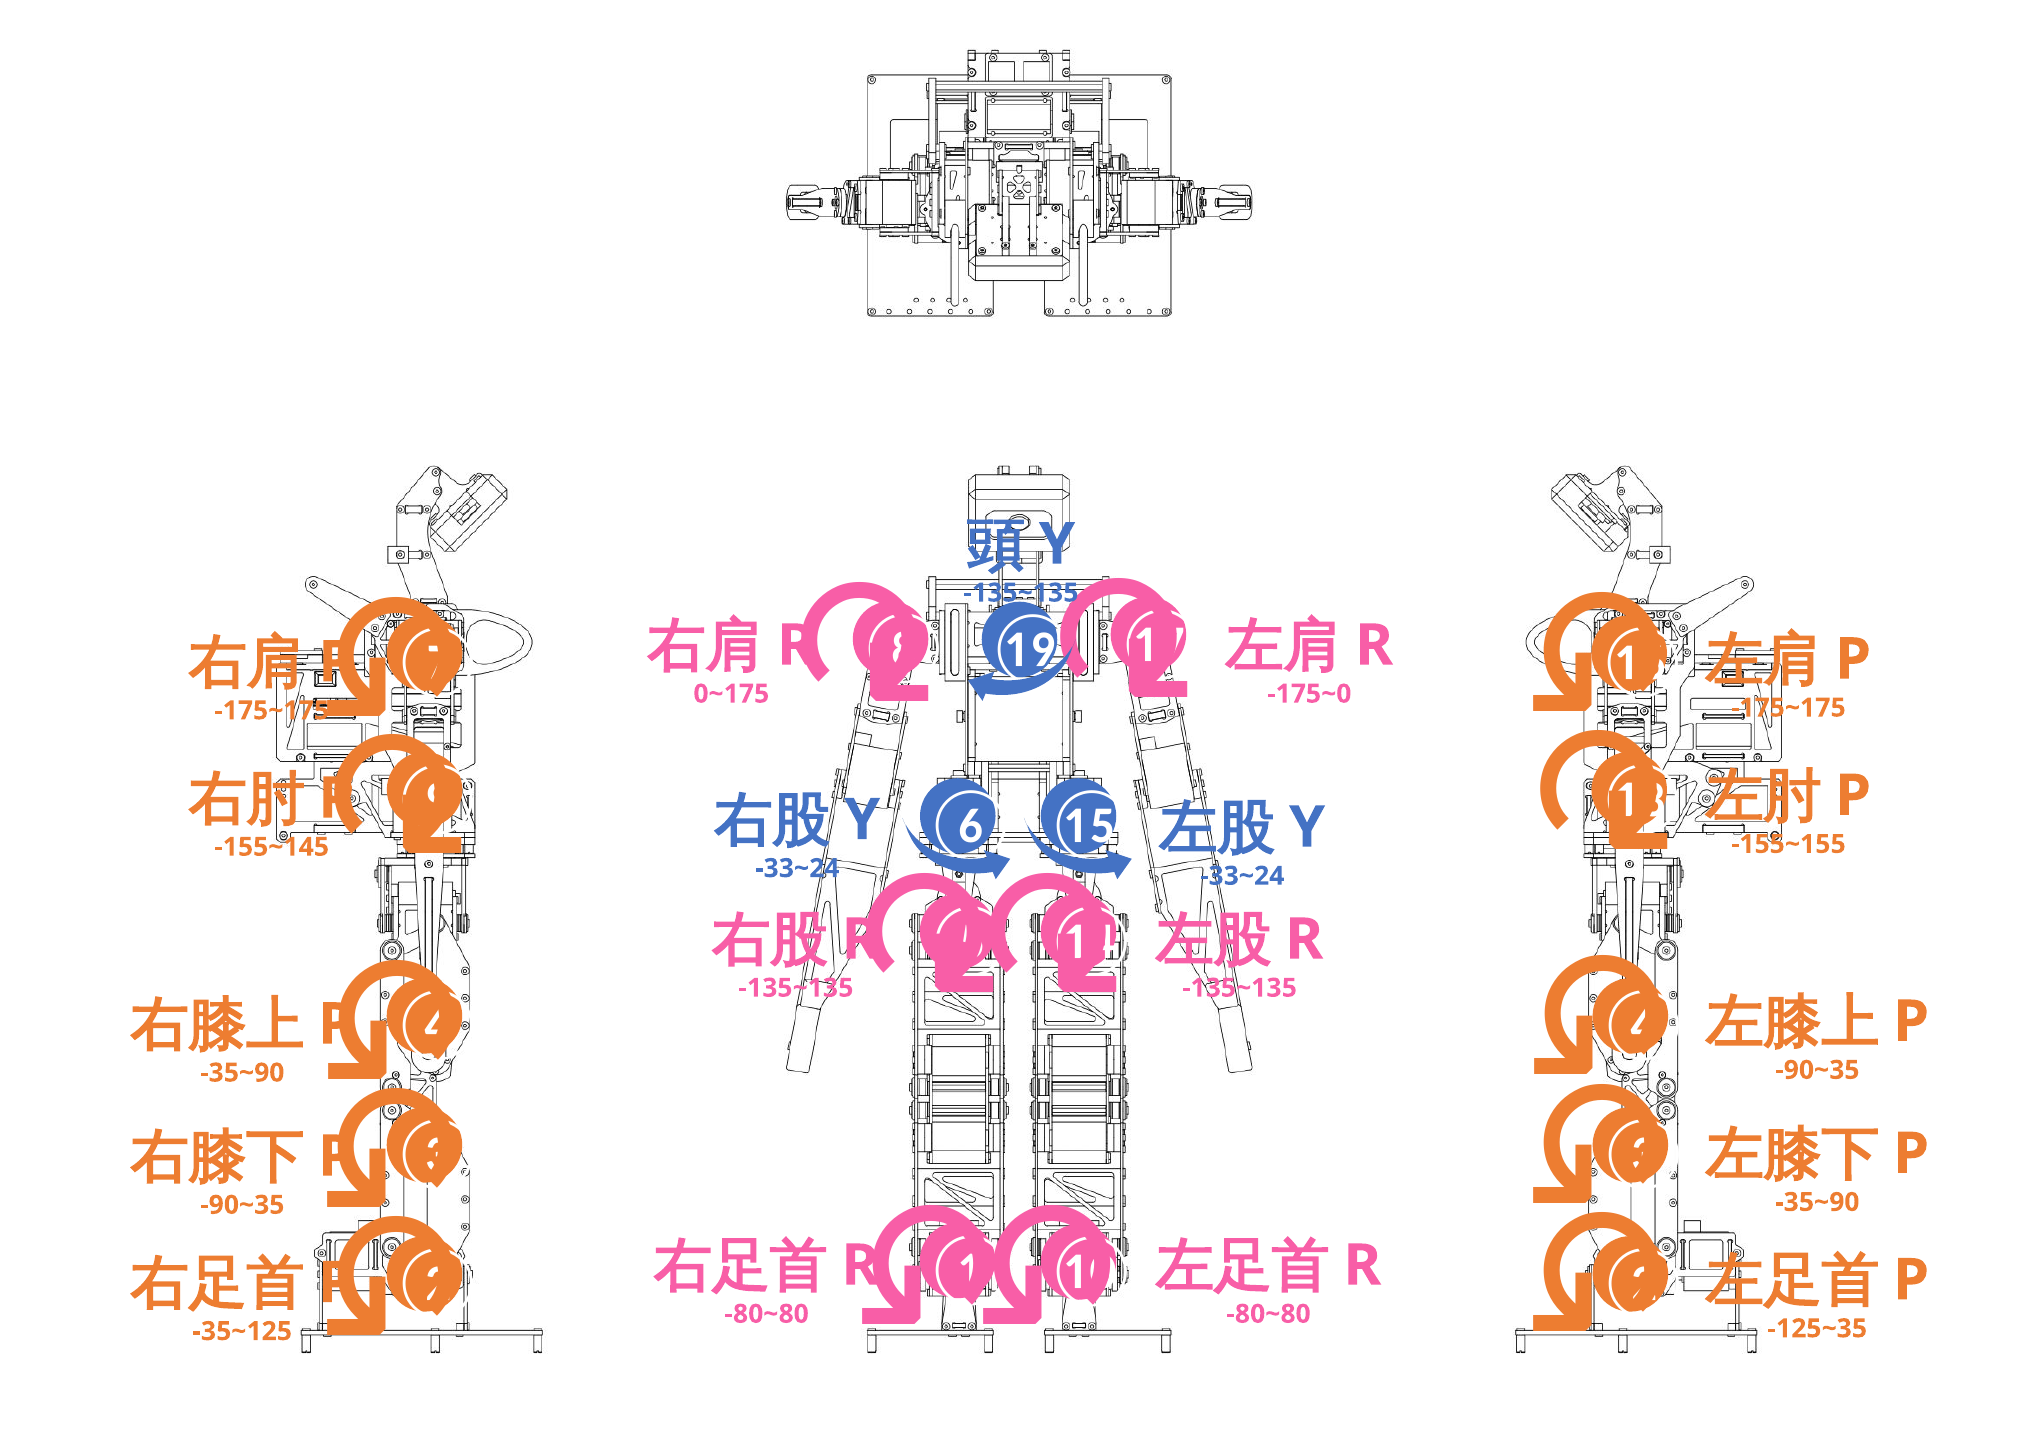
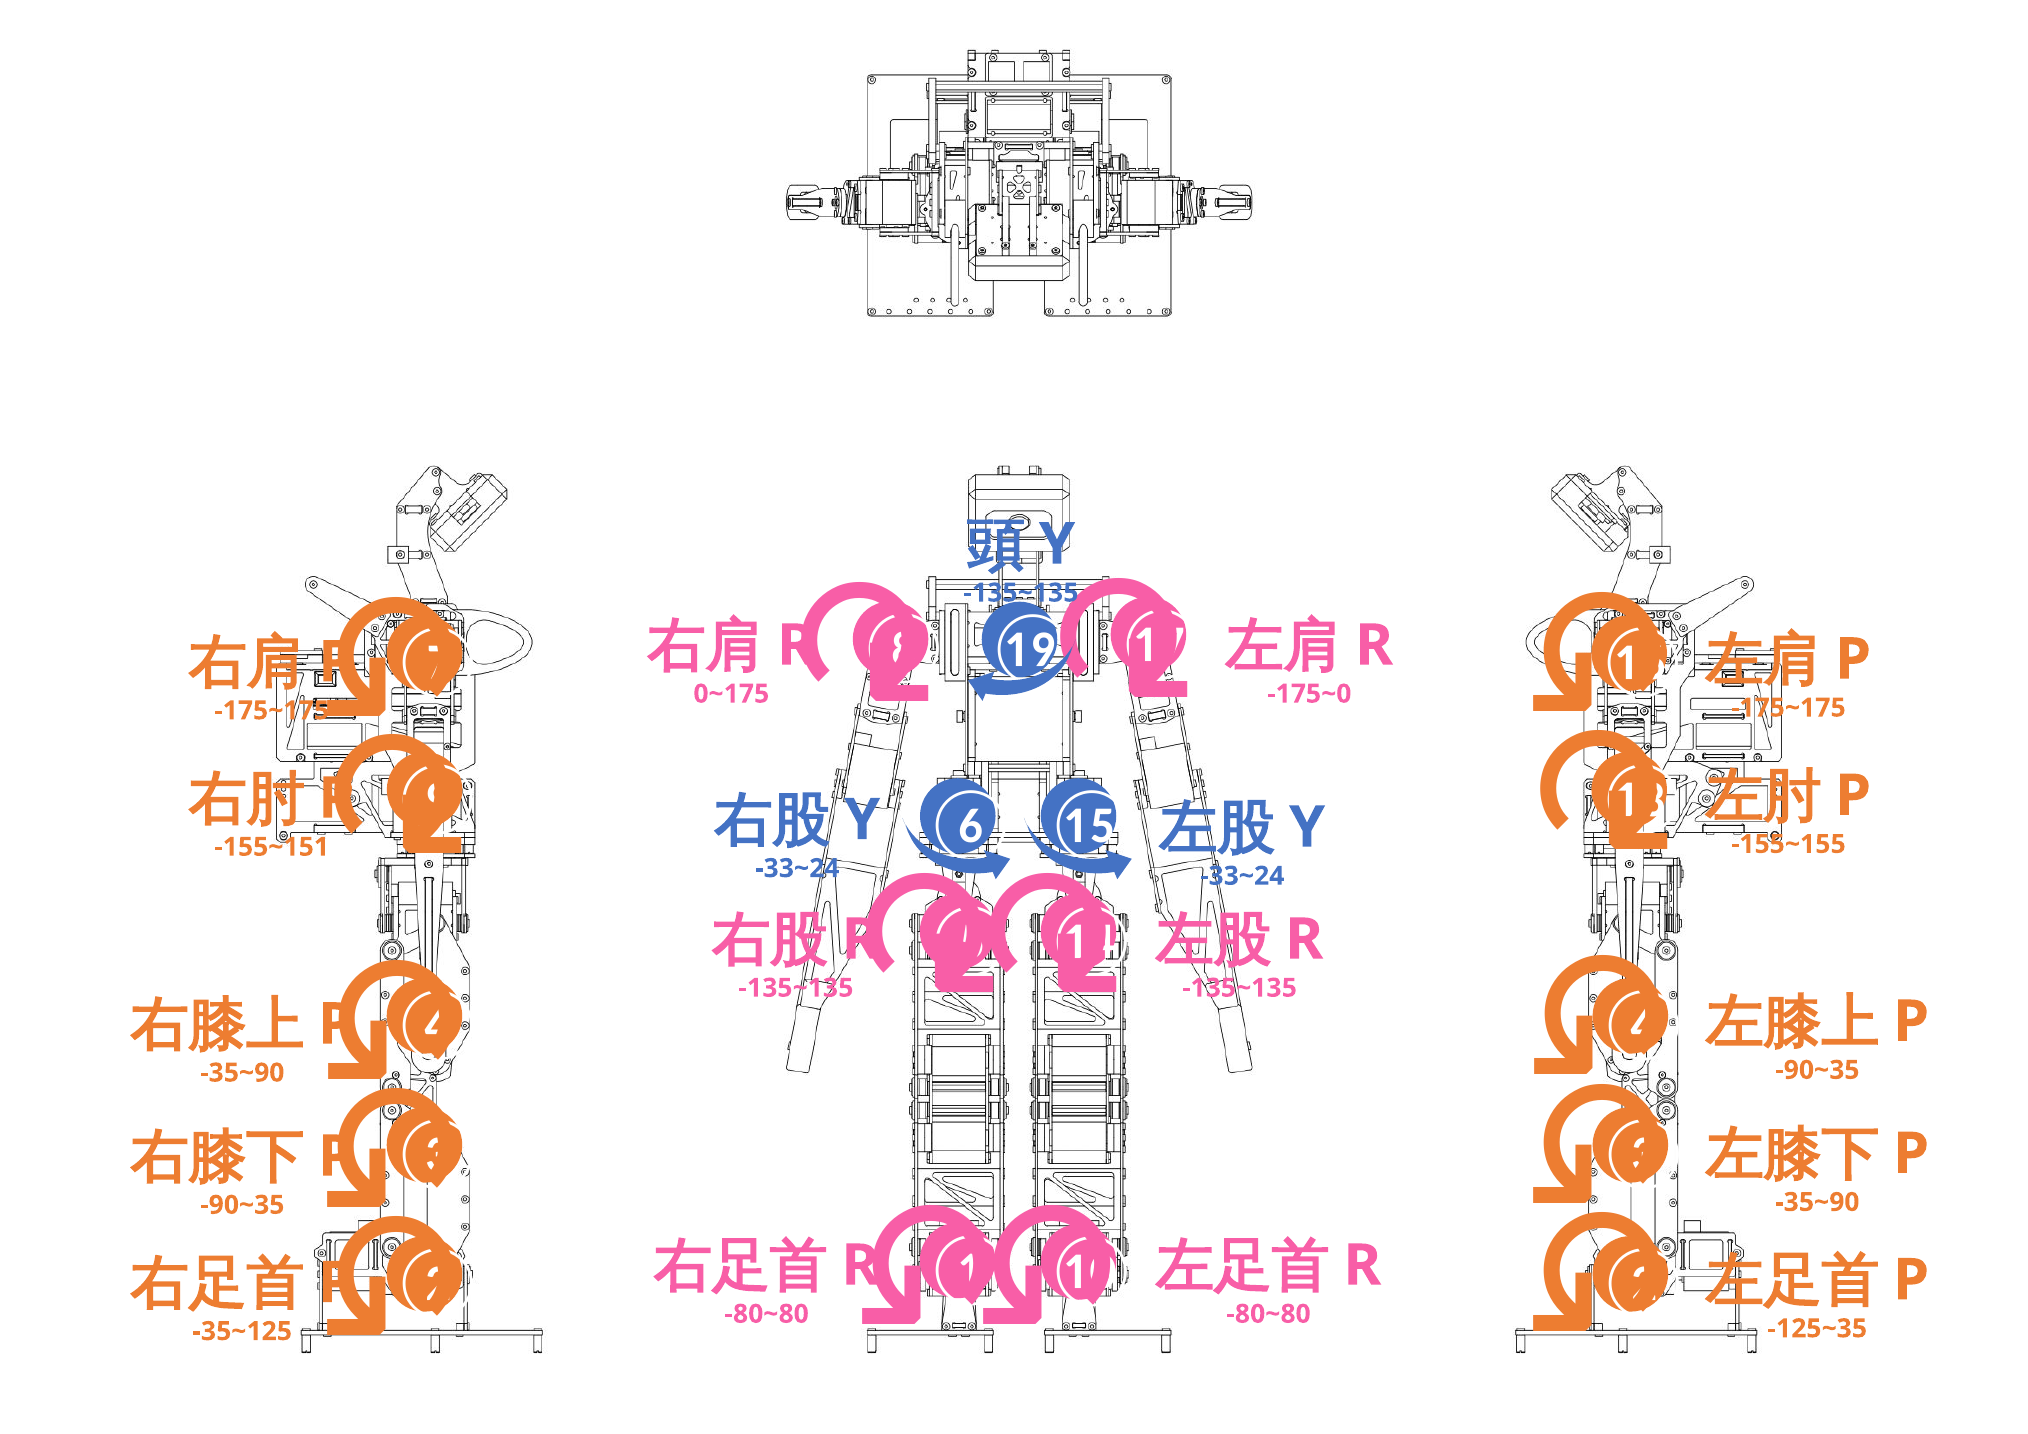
-155~145: -155~145 -> -155~151 (272, 847)
